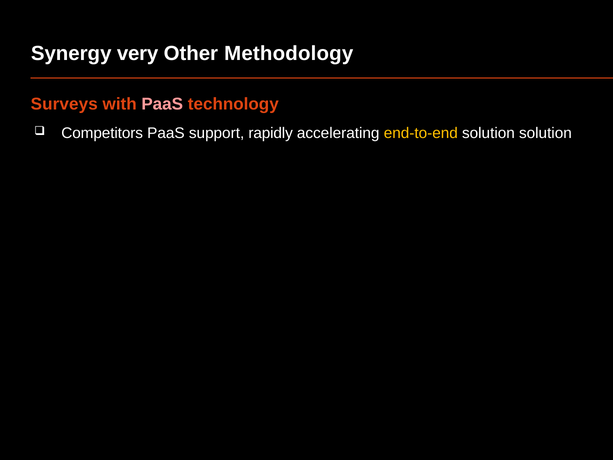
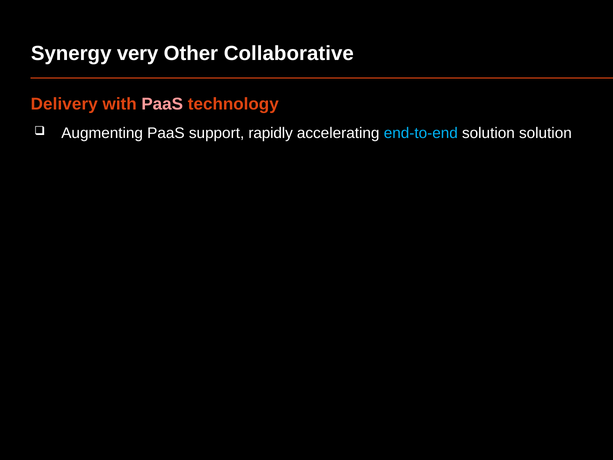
Methodology: Methodology -> Collaborative (289, 53)
Surveys: Surveys -> Delivery (64, 104)
Competitors: Competitors -> Augmenting (102, 133)
end-to-end colour: yellow -> light blue (421, 133)
